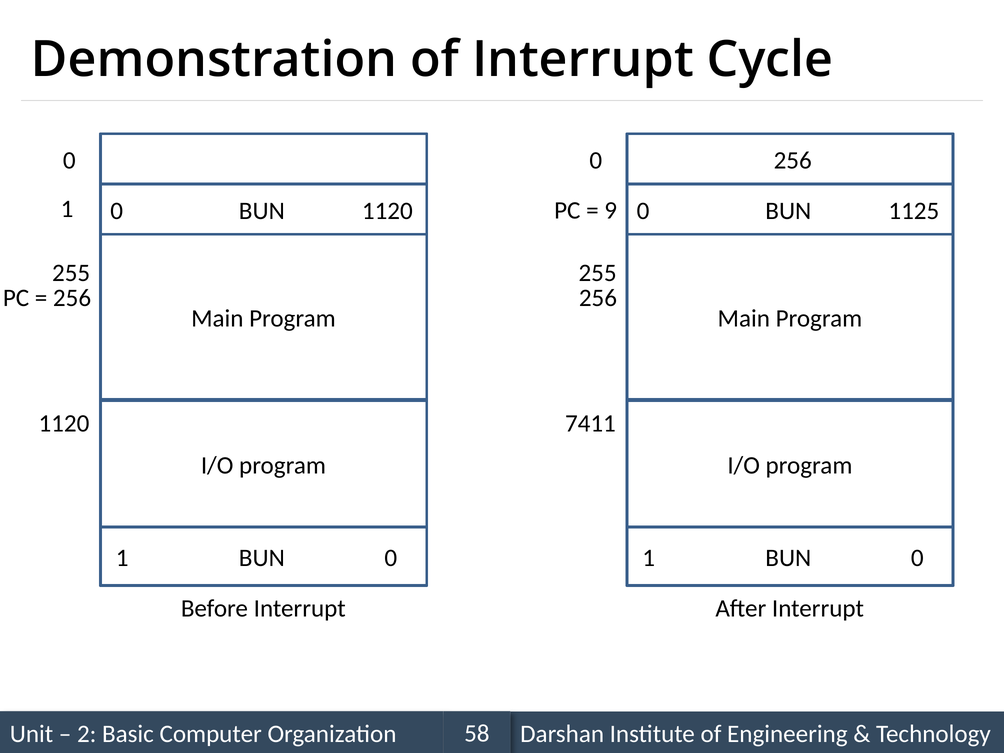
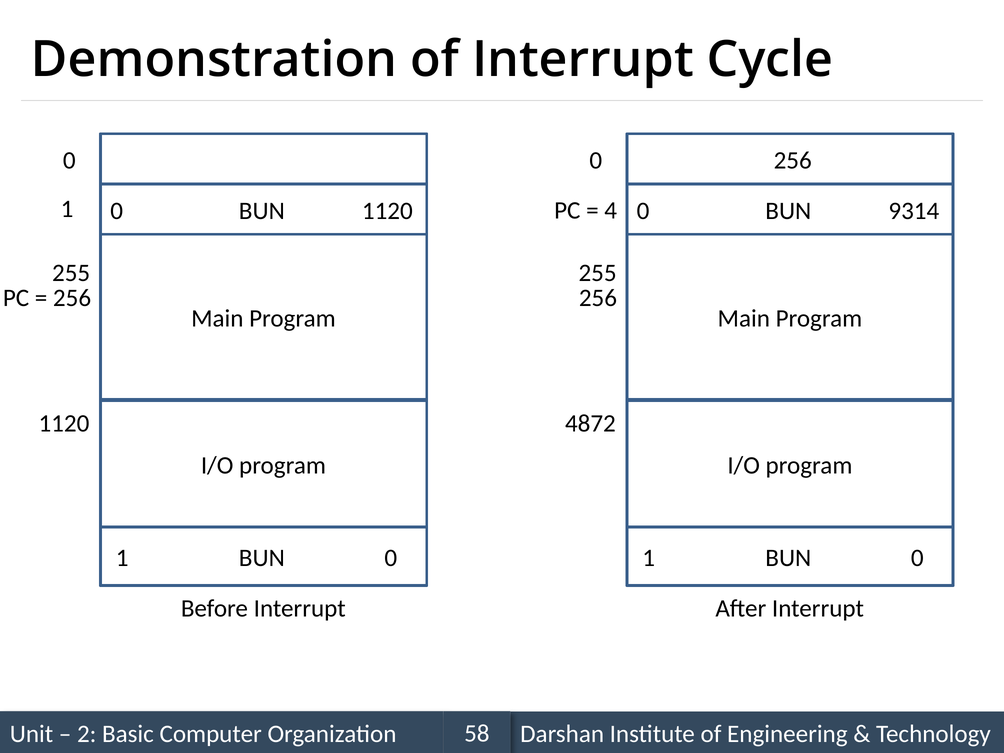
9: 9 -> 4 (611, 211)
1125: 1125 -> 9314 (914, 211)
7411: 7411 -> 4872 (590, 423)
